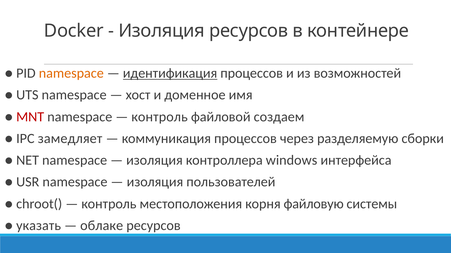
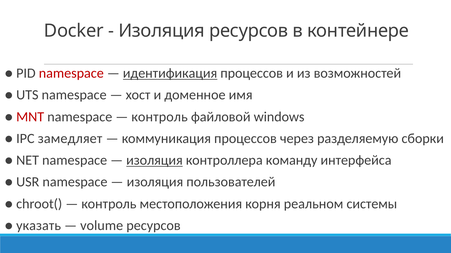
namespace colour: orange -> red (71, 73)
создаем: создаем -> windows (279, 117)
изоляция underline: none -> present (154, 161)
windows: windows -> команду (292, 161)
файловую: файловую -> реальном (314, 204)
облаке: облаке -> volume (102, 226)
